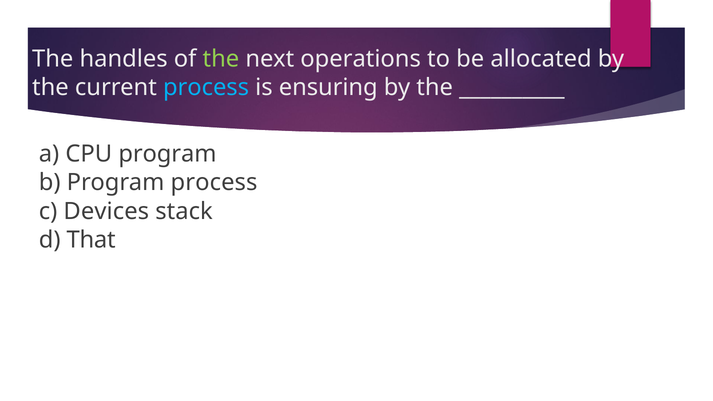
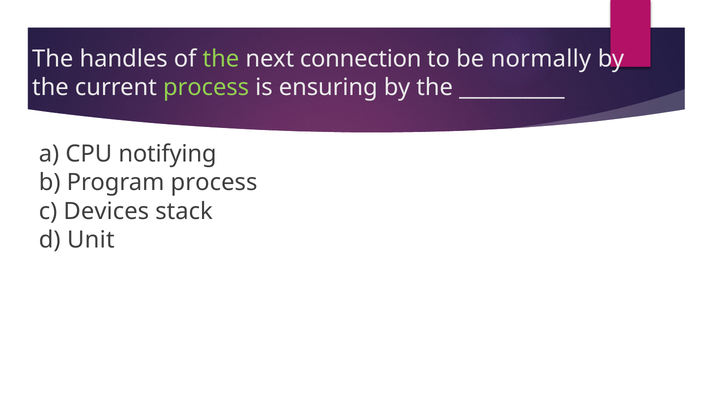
operations: operations -> connection (361, 59)
allocated: allocated -> normally (541, 59)
process colour: light blue -> light green (206, 87)
CPU program: program -> notifying (167, 154)
That: That -> Unit (91, 240)
